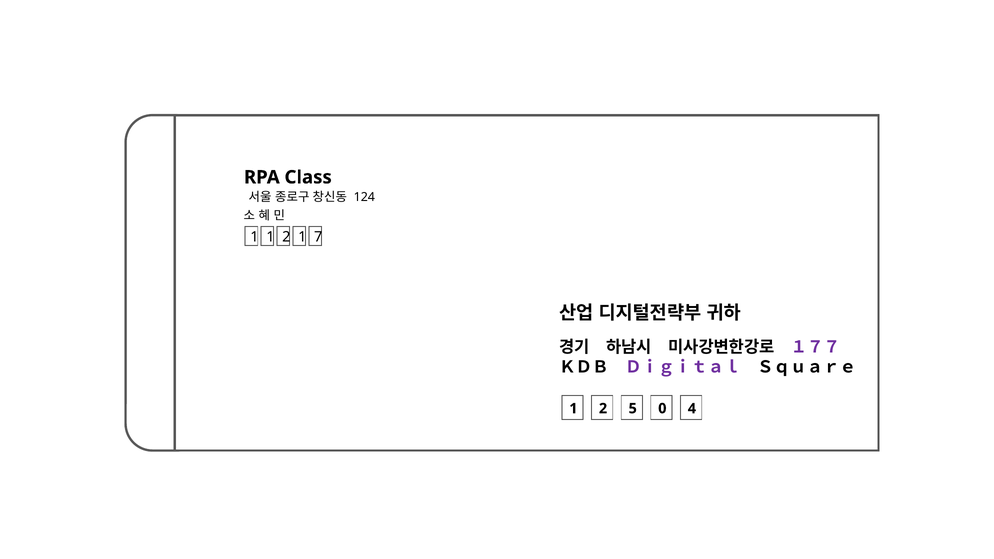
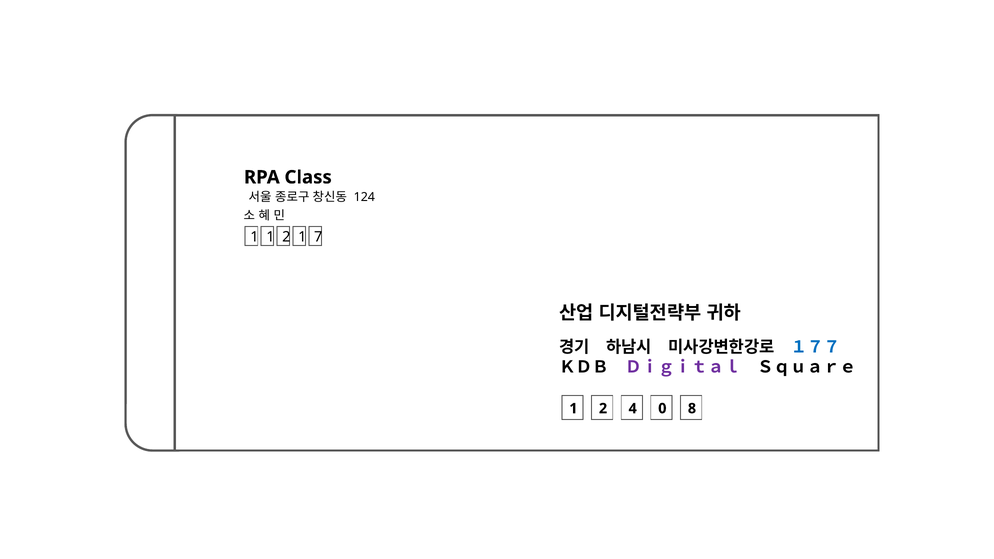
１７７ colour: purple -> blue (816, 347)
5: 5 -> 4 (633, 409)
4: 4 -> 8 (692, 409)
